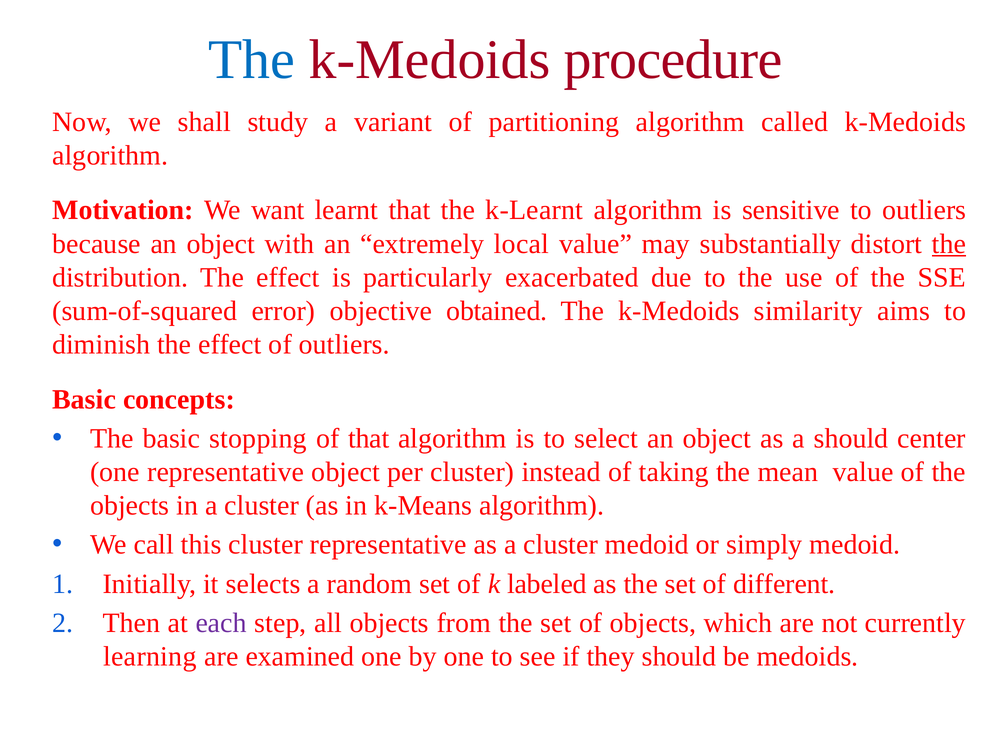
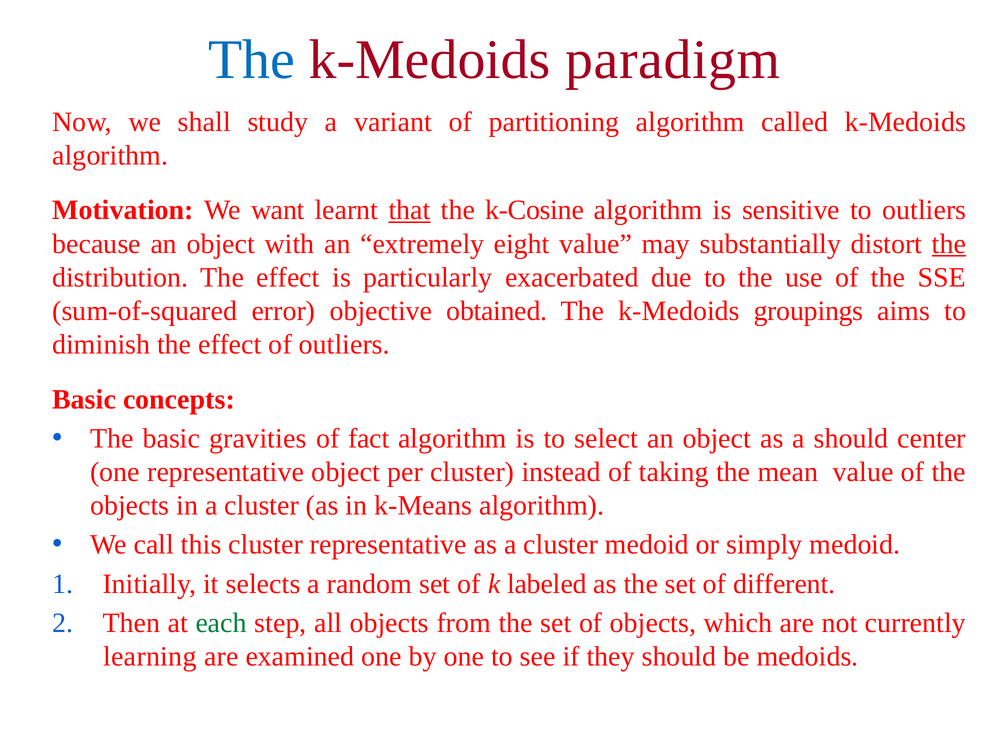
procedure: procedure -> paradigm (673, 60)
that underline: none -> present (410, 210)
k-Learnt: k-Learnt -> k-Cosine (535, 210)
local: local -> eight (522, 244)
similarity: similarity -> groupings (809, 311)
stopping: stopping -> gravities (258, 438)
of that: that -> fact (369, 438)
each colour: purple -> green (221, 623)
